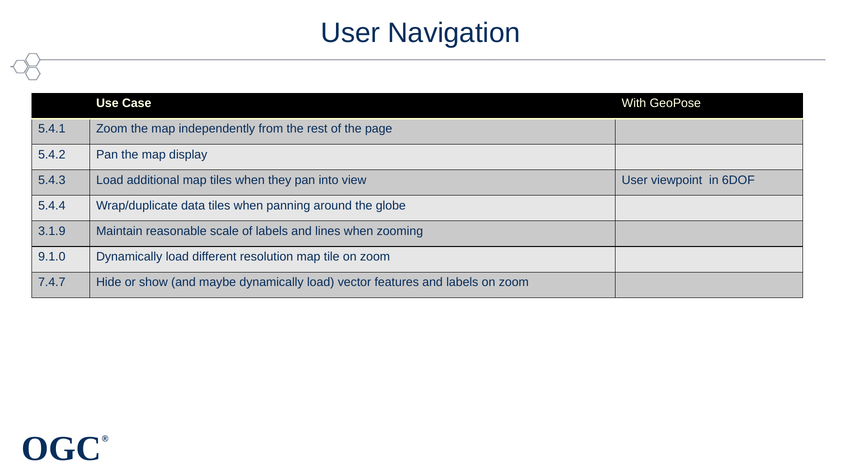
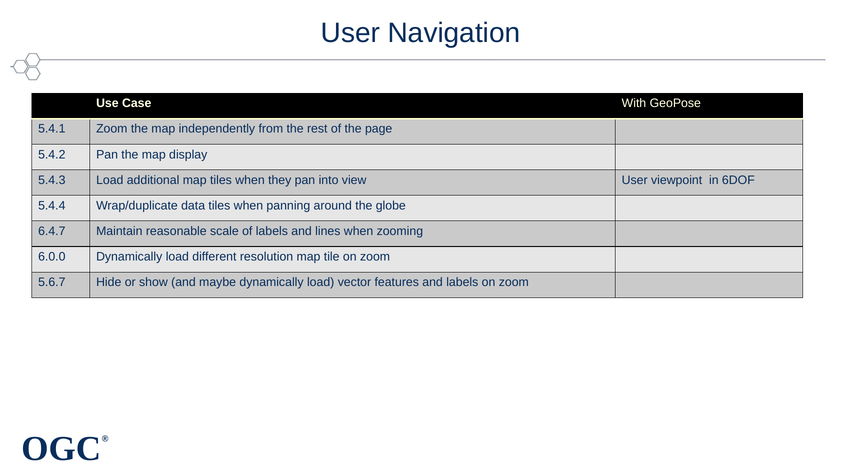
3.1.9: 3.1.9 -> 6.4.7 (52, 231)
9.1.0: 9.1.0 -> 6.0.0 (52, 257)
7.4.7: 7.4.7 -> 5.6.7 (52, 282)
